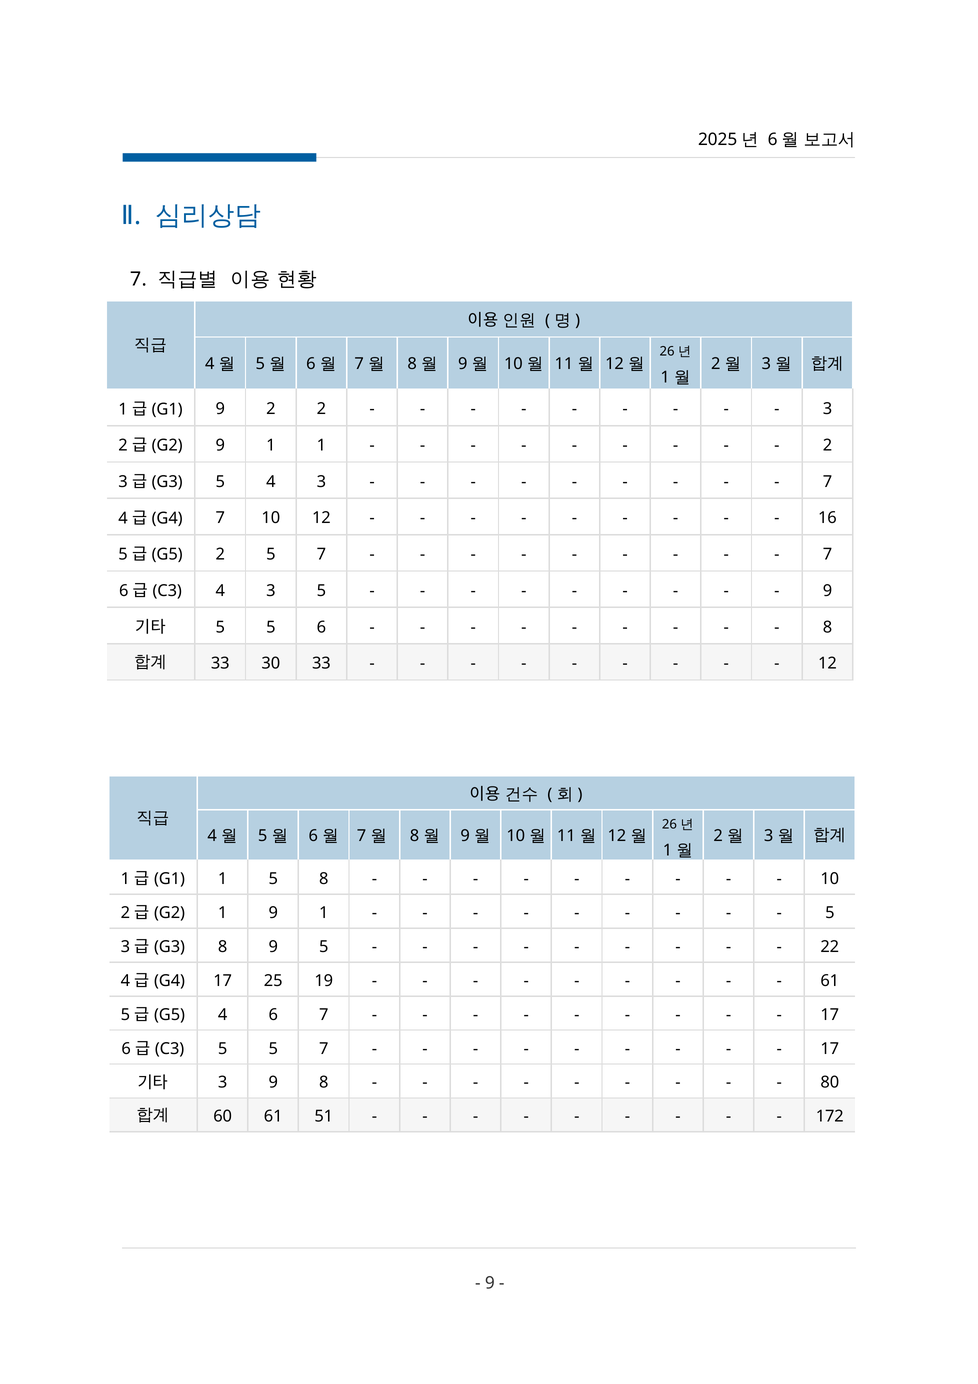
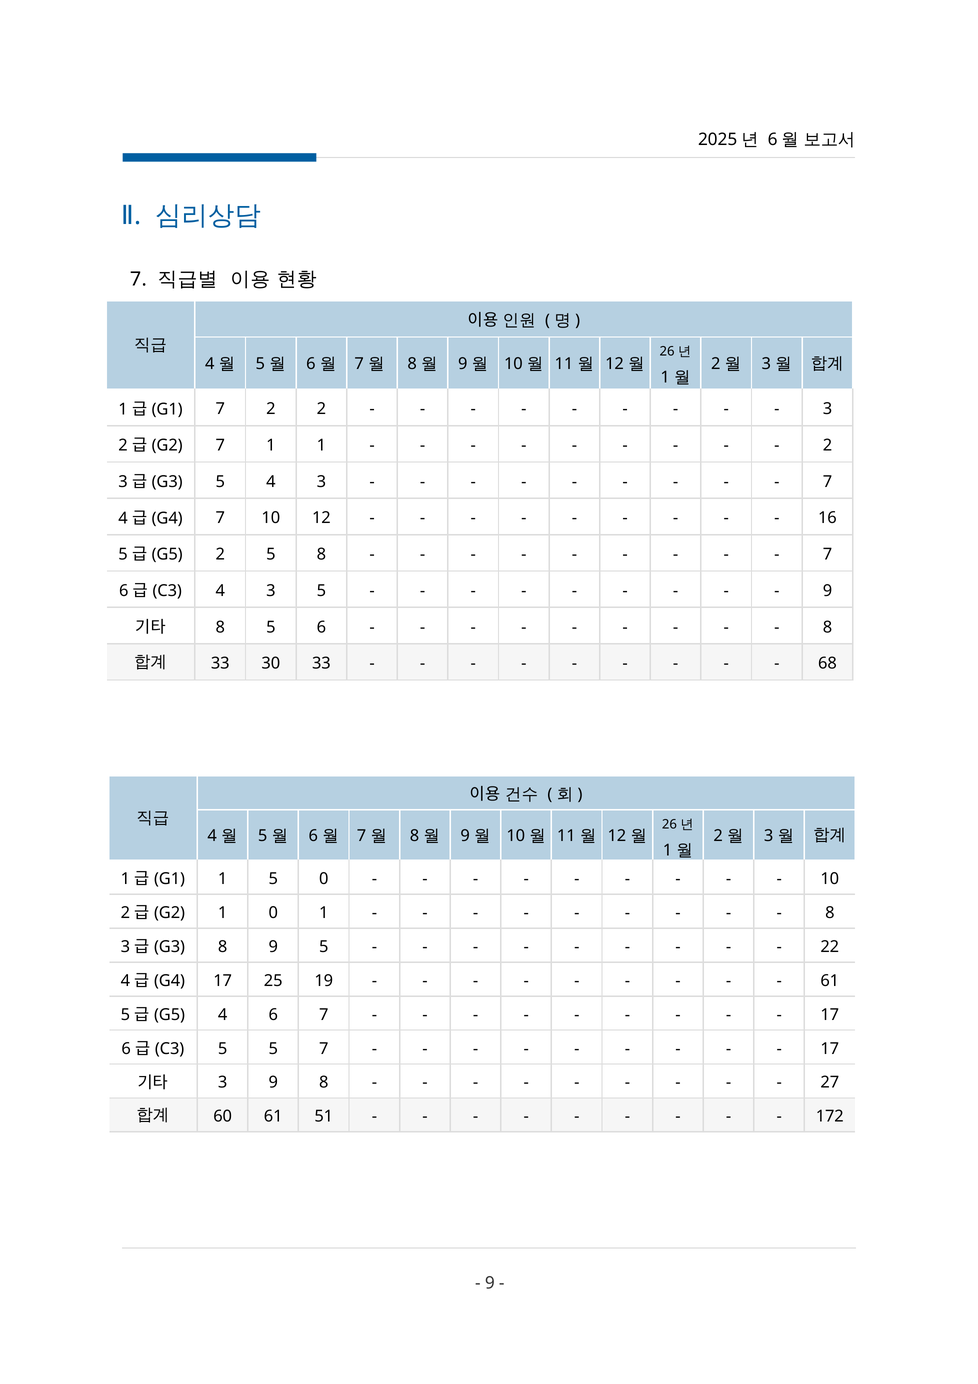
9: 9 -> 7 (220, 409)
9: 9 -> 7 (220, 445)
2 5 7: 7 -> 8 (321, 554)
5: 5 -> 8 (220, 627)
12: 12 -> 68 (827, 663)
5 8: 8 -> 0 (324, 879)
1 9: 9 -> 0 (273, 913)
5: 5 -> 8 (830, 913)
80: 80 -> 27 (830, 1083)
